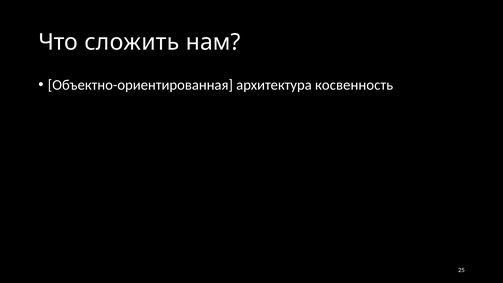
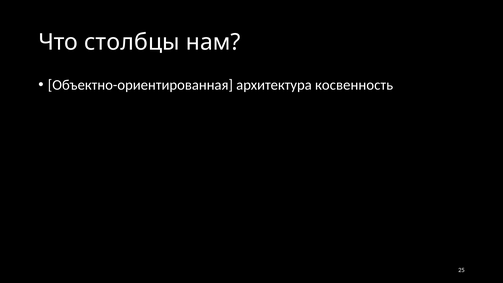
сложить: сложить -> столбцы (132, 42)
